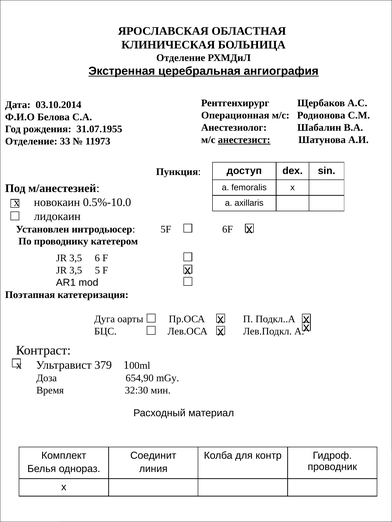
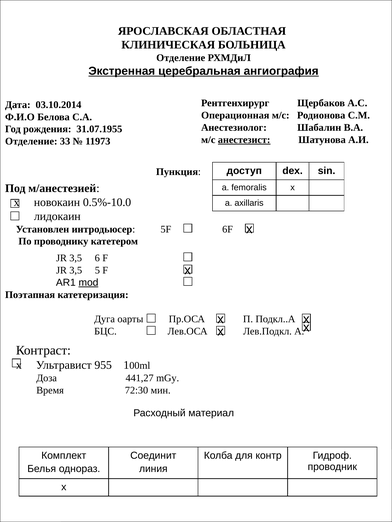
mod underline: none -> present (88, 283)
379: 379 -> 955 (103, 366)
654,90: 654,90 -> 441,27 (140, 379)
32:30: 32:30 -> 72:30 (137, 391)
